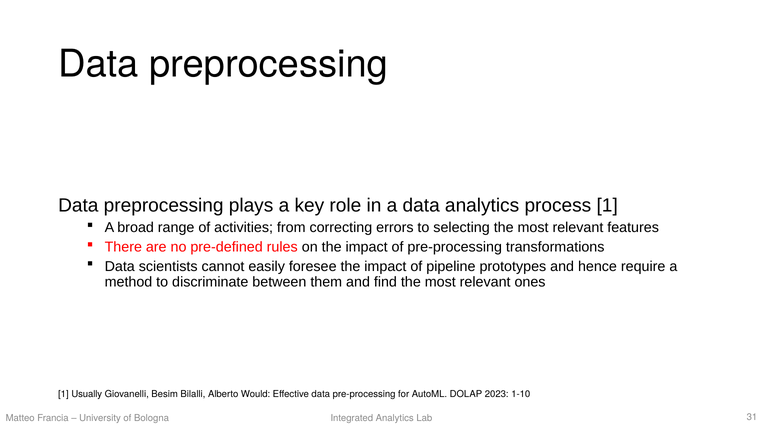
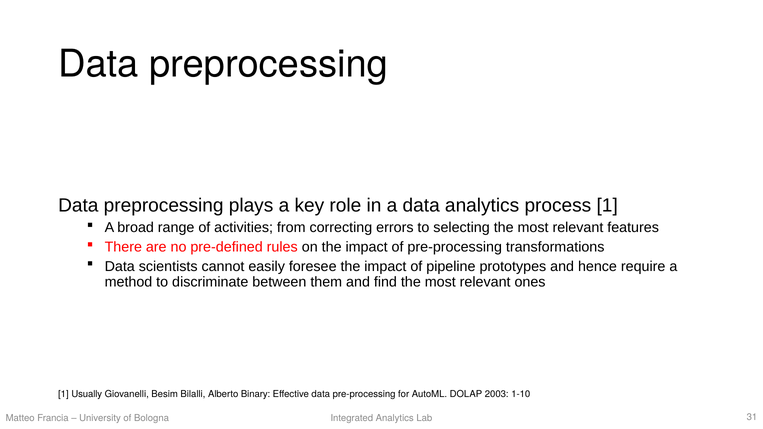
Would: Would -> Binary (256, 394)
2023: 2023 -> 2003 (497, 394)
